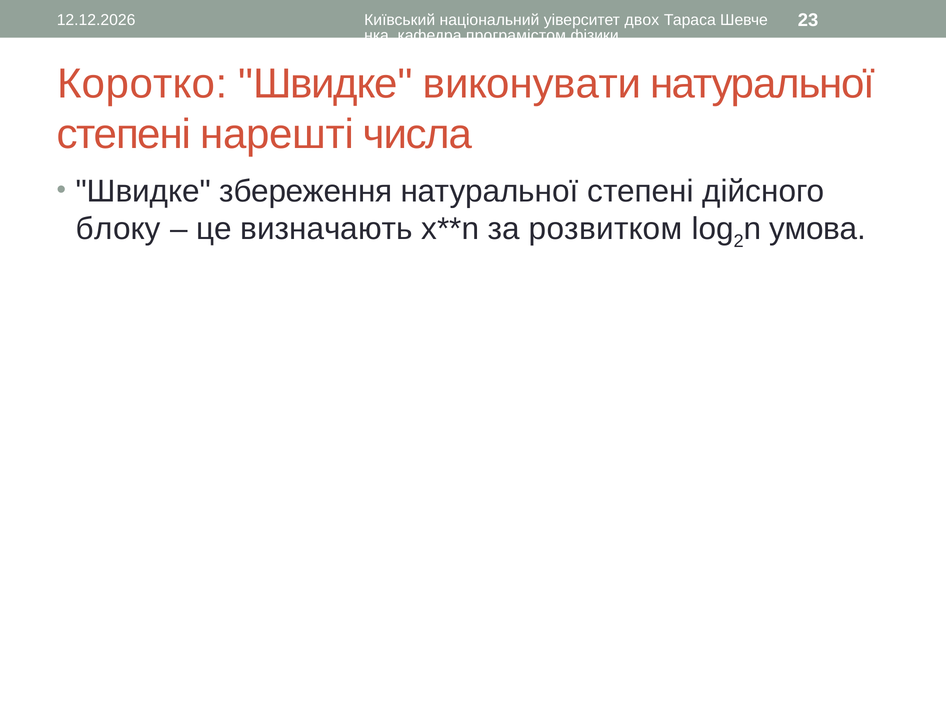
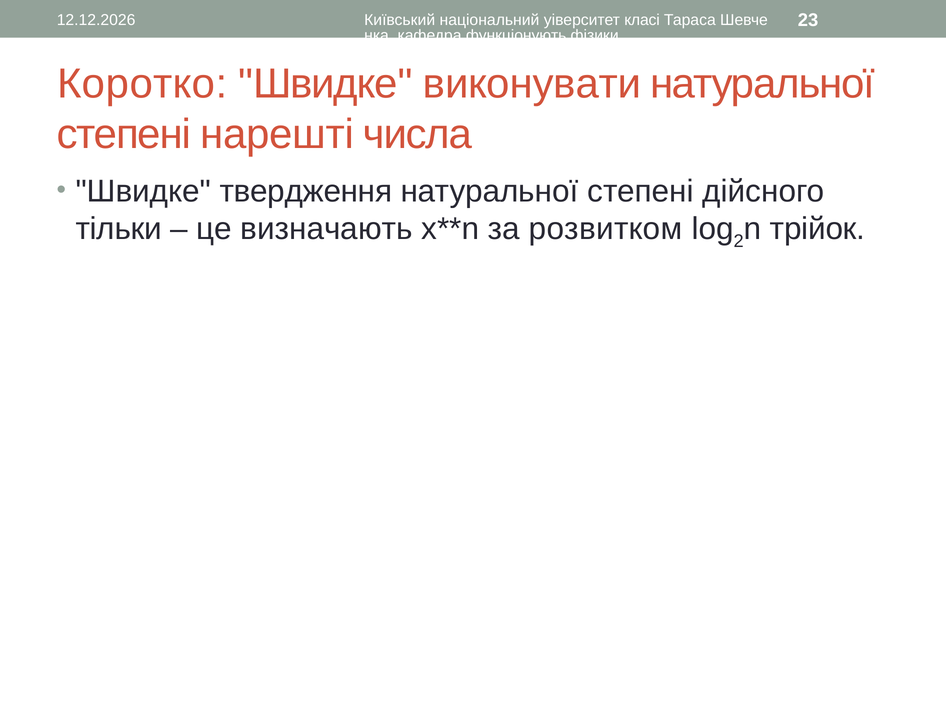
двох: двох -> класі (642, 20)
програмістом: програмістом -> функціонують (516, 36)
збереження: збереження -> твердження (306, 191)
блоку: блоку -> тільки (119, 229)
умова: умова -> трійок (818, 229)
